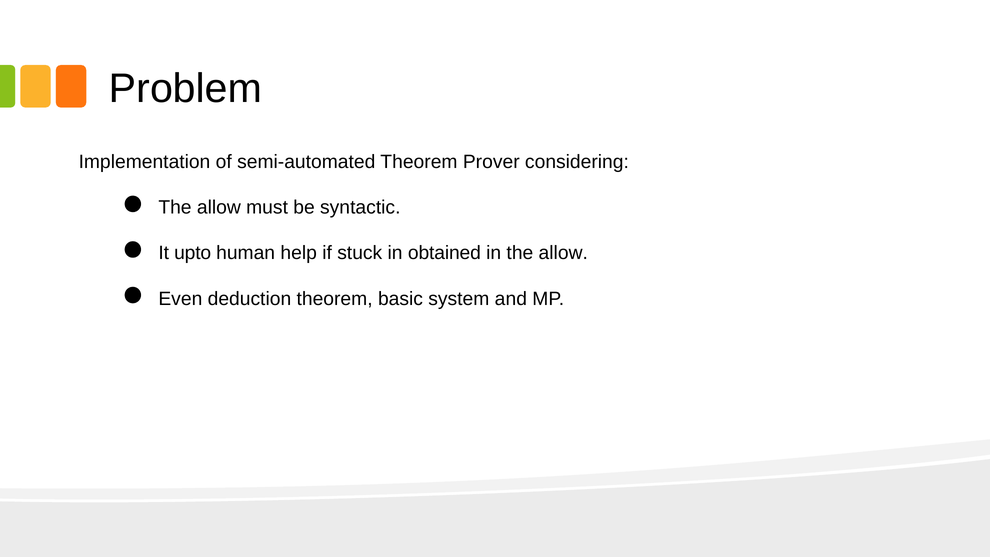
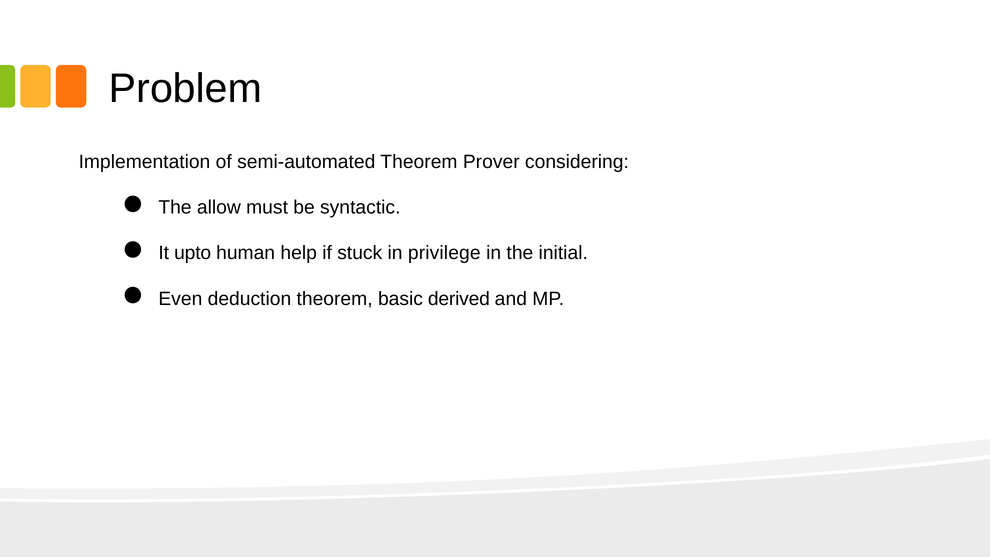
obtained: obtained -> privilege (444, 253)
in the allow: allow -> initial (563, 253)
system: system -> derived (459, 299)
